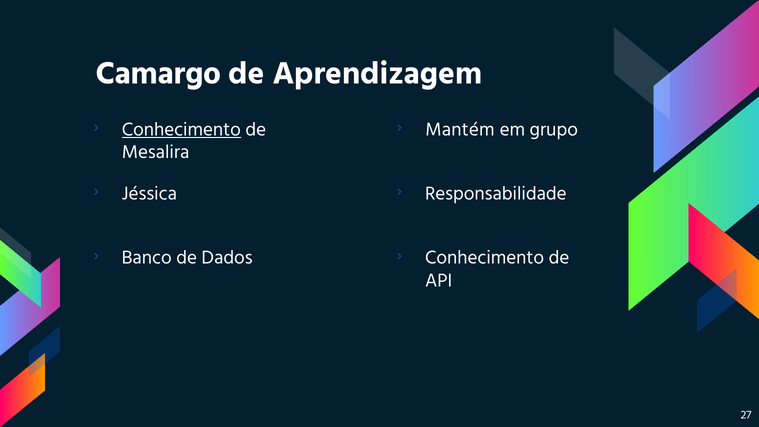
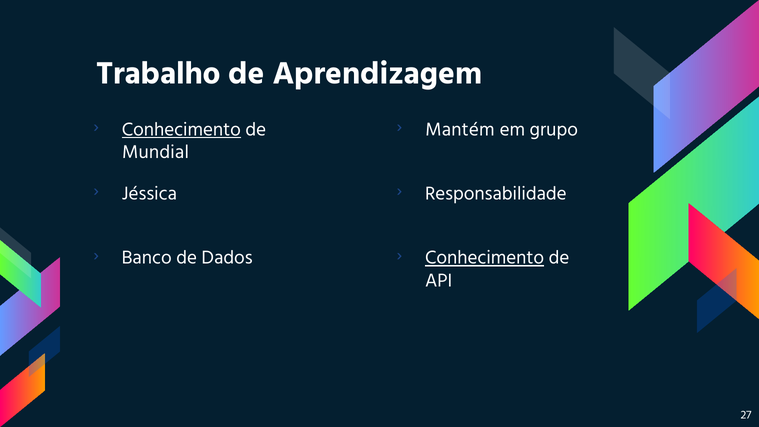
Camargo: Camargo -> Trabalho (158, 73)
Mesalira: Mesalira -> Mundial (156, 152)
Conhecimento underline: none -> present (485, 258)
